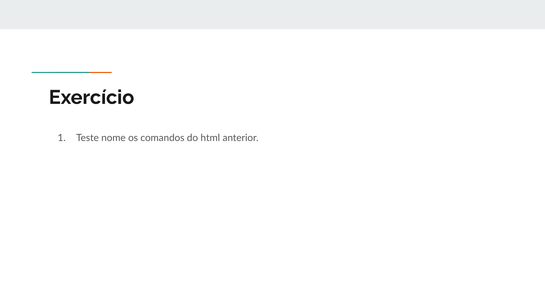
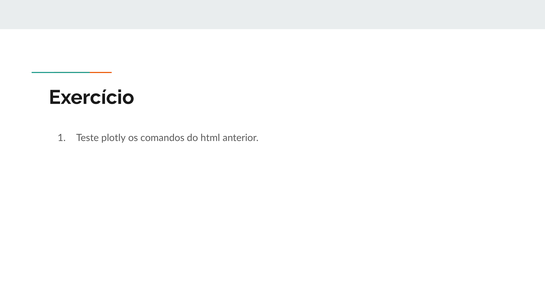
nome: nome -> plotly (113, 138)
